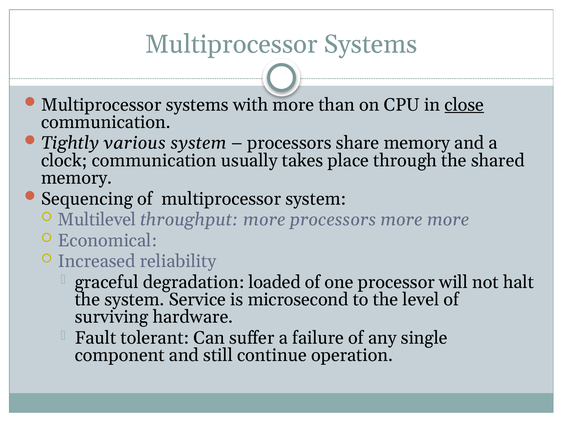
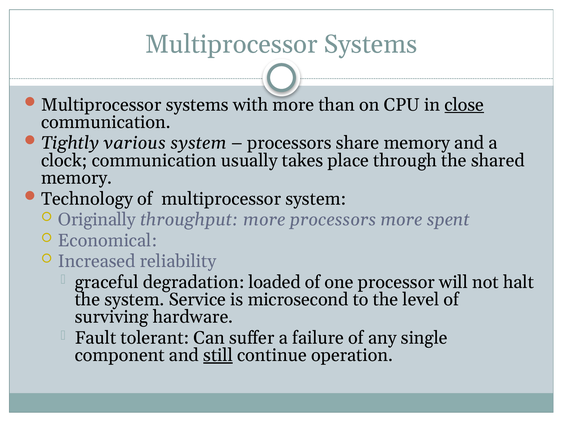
Sequencing: Sequencing -> Technology (87, 199)
Multilevel: Multilevel -> Originally (97, 220)
more more: more -> spent (448, 220)
still underline: none -> present (218, 355)
